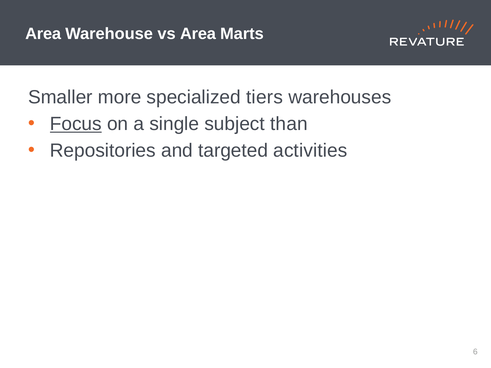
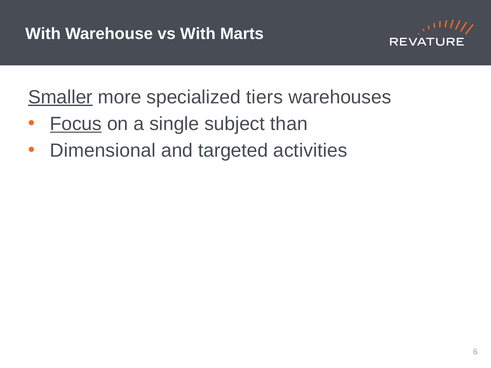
Area: Area -> With (43, 34)
vs Area: Area -> With (198, 34)
Smaller underline: none -> present (60, 97)
Repositories: Repositories -> Dimensional (103, 151)
